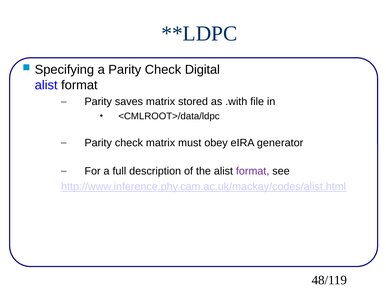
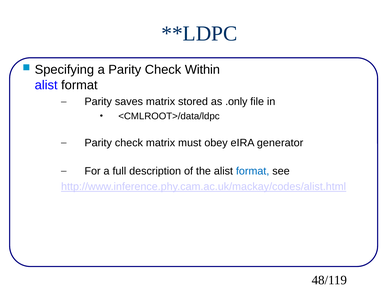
Digital: Digital -> Within (202, 70)
.with: .with -> .only (236, 102)
format colour: purple -> blue (253, 171)
